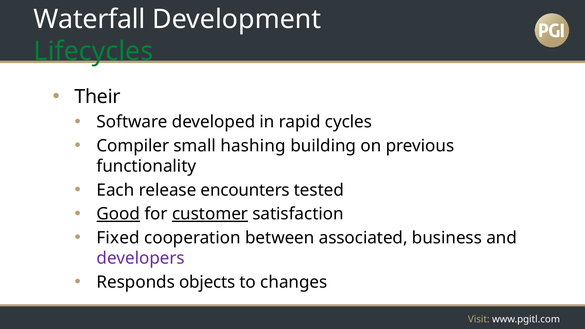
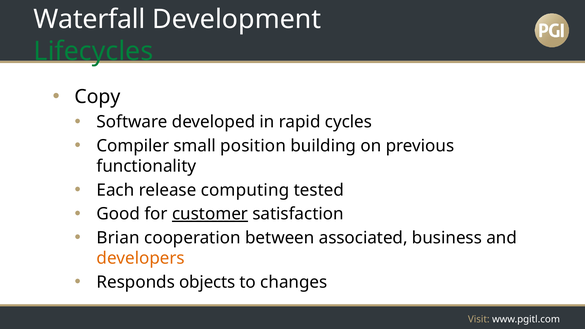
Their: Their -> Copy (97, 97)
hashing: hashing -> position (253, 146)
encounters: encounters -> computing (245, 190)
Good underline: present -> none (118, 214)
Fixed: Fixed -> Brian (118, 238)
developers colour: purple -> orange (141, 258)
